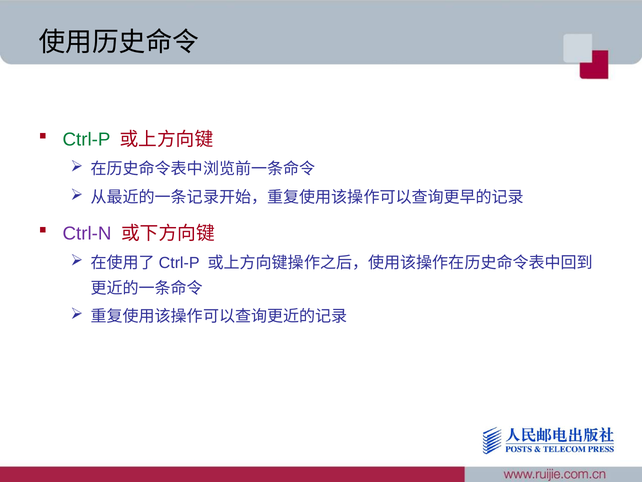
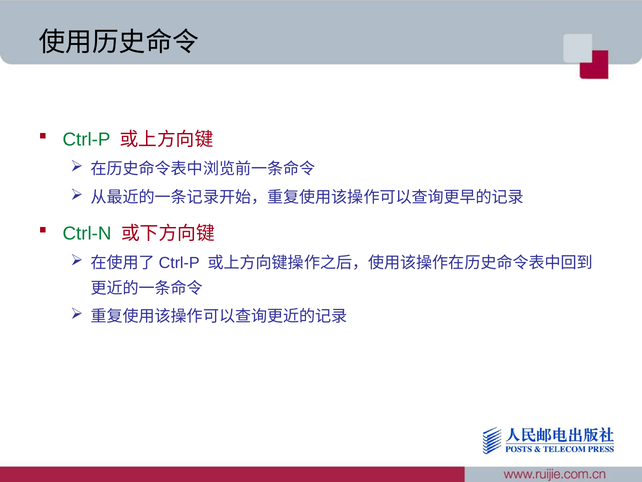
Ctrl-N colour: purple -> green (87, 233)
